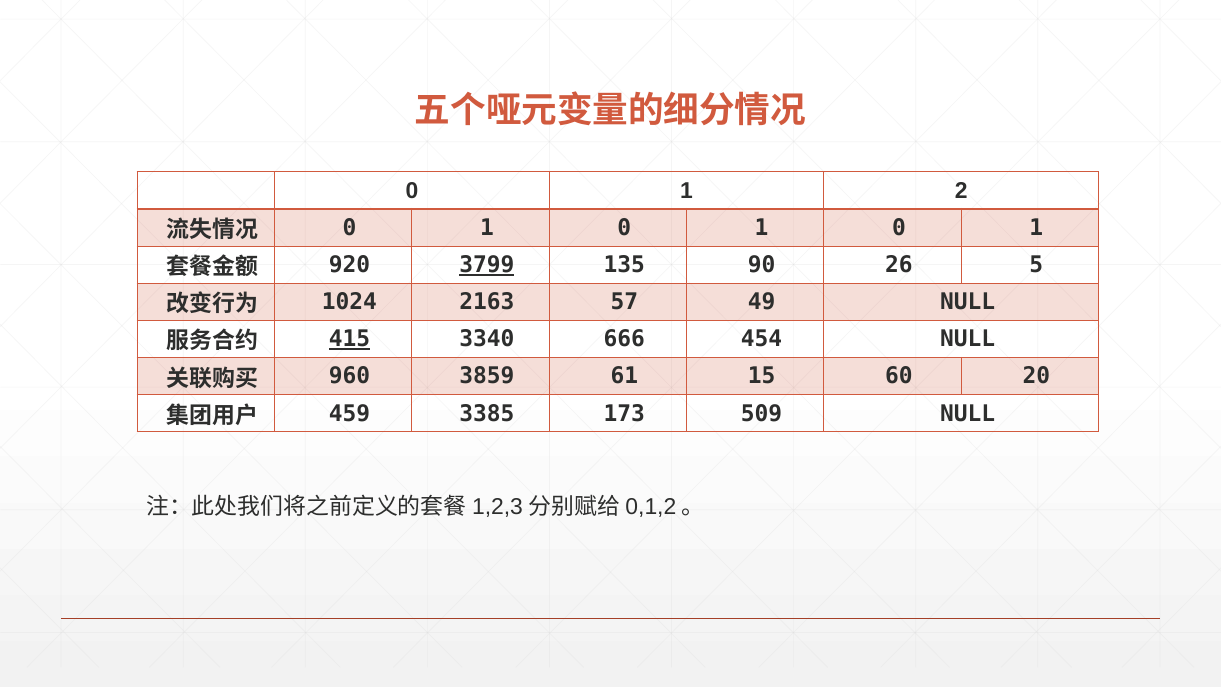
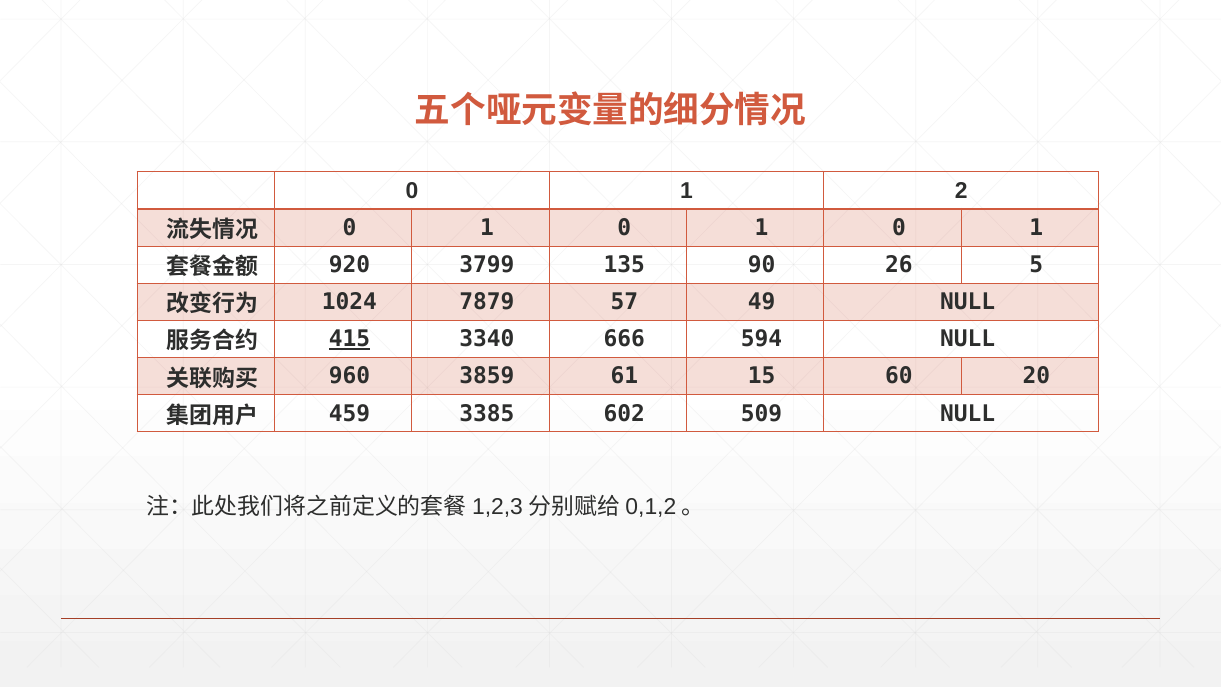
3799 underline: present -> none (487, 265)
2163: 2163 -> 7879 (487, 302)
454: 454 -> 594 (762, 339)
173: 173 -> 602 (624, 413)
